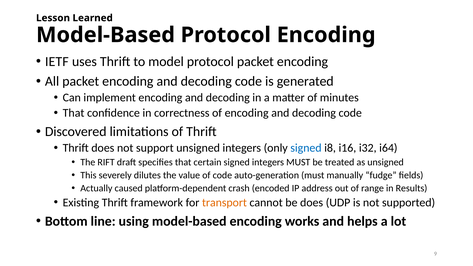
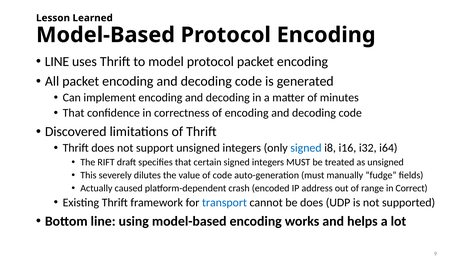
IETF: IETF -> LINE (57, 62)
Results: Results -> Correct (412, 188)
transport colour: orange -> blue (224, 203)
